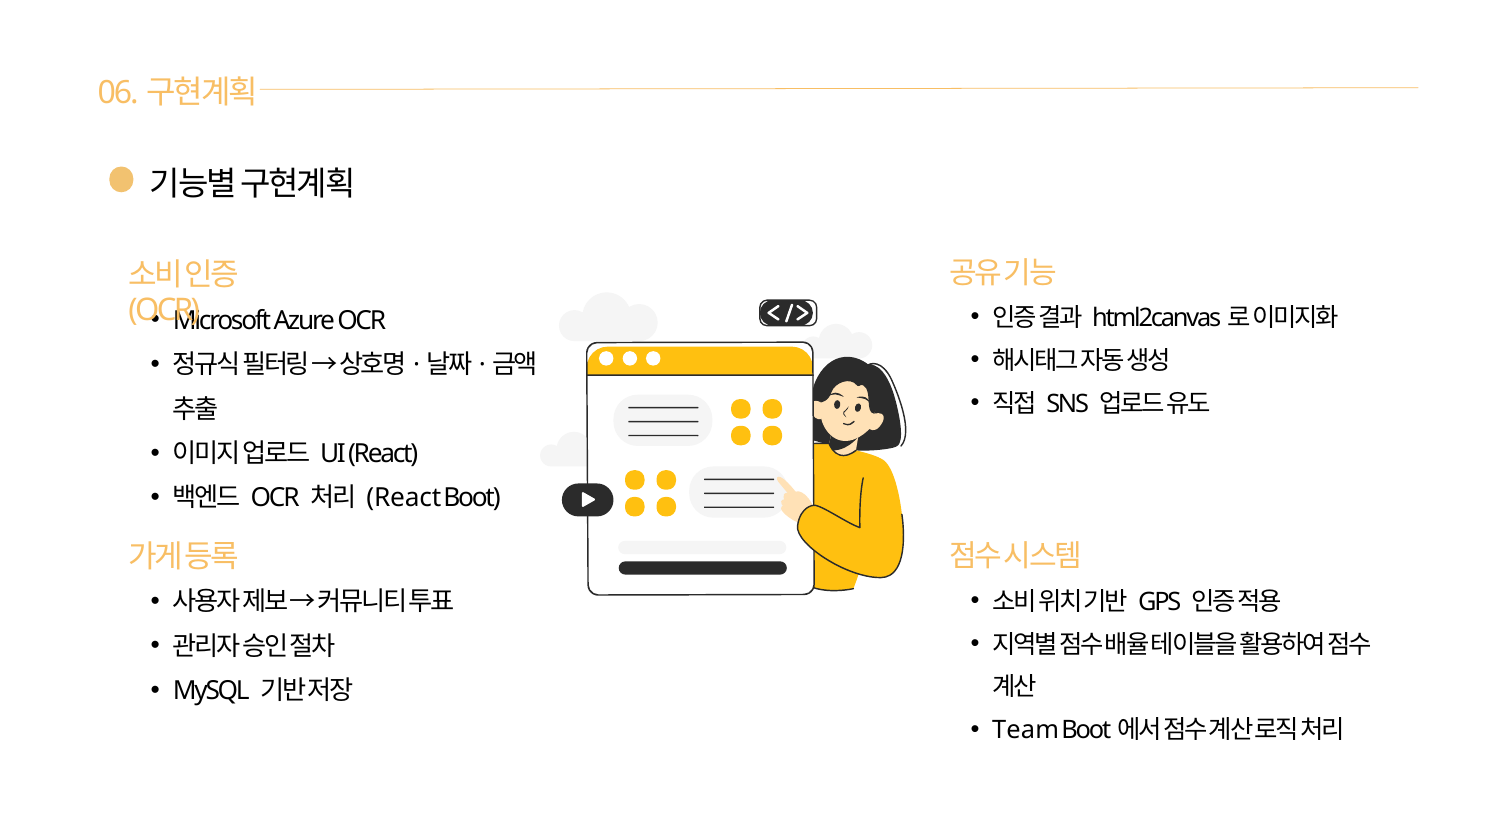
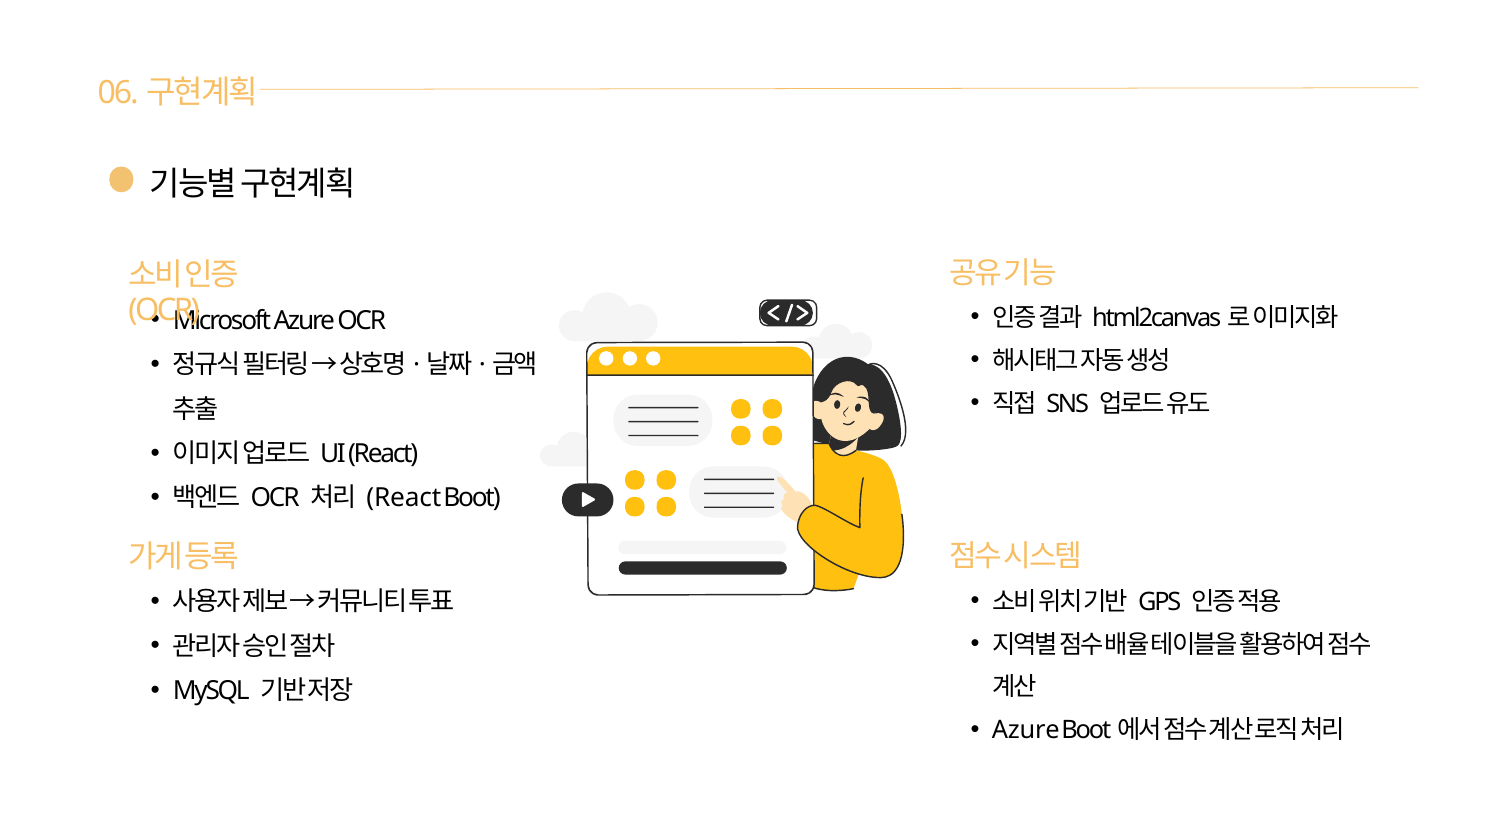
Team: Team -> Azure (1026, 730)
